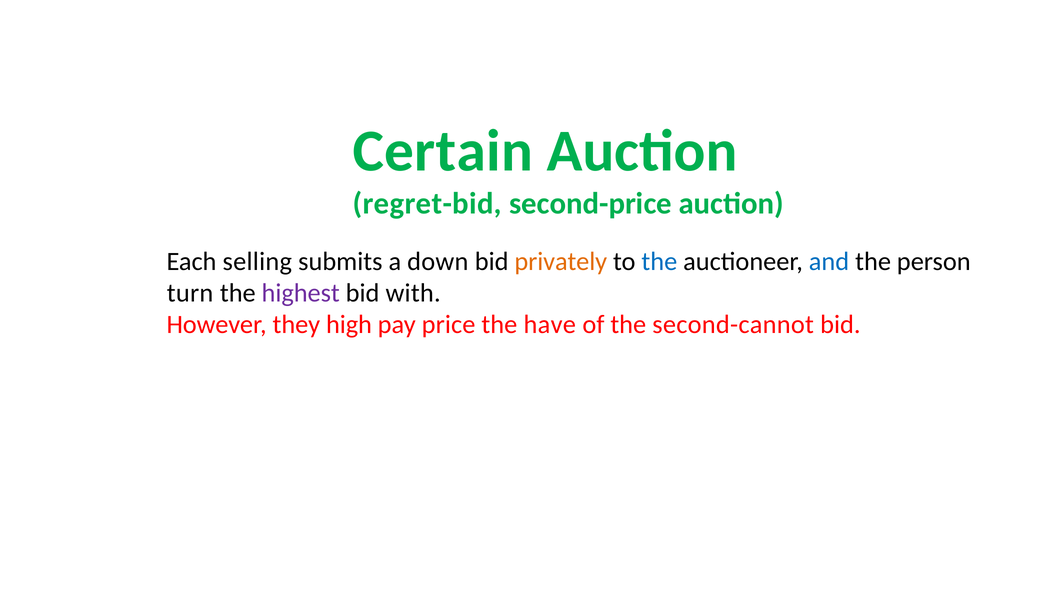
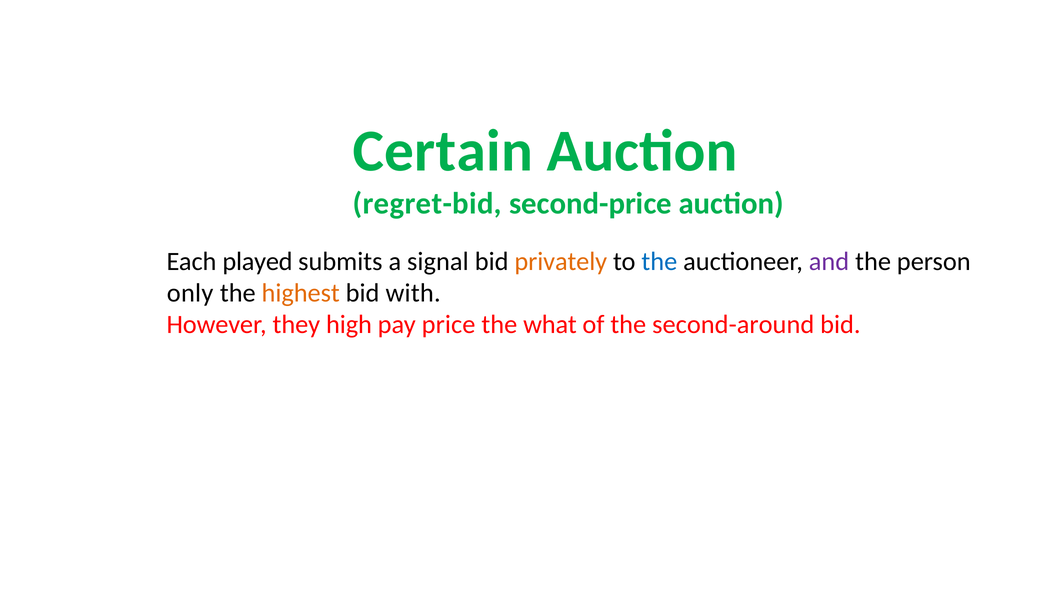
selling: selling -> played (258, 261)
down: down -> signal (438, 261)
and colour: blue -> purple (829, 261)
turn: turn -> only (190, 293)
highest colour: purple -> orange (301, 293)
have: have -> what (550, 324)
second-cannot: second-cannot -> second-around (733, 324)
